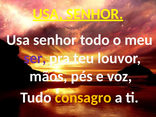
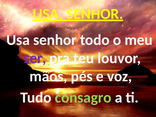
consagro colour: yellow -> light green (83, 98)
